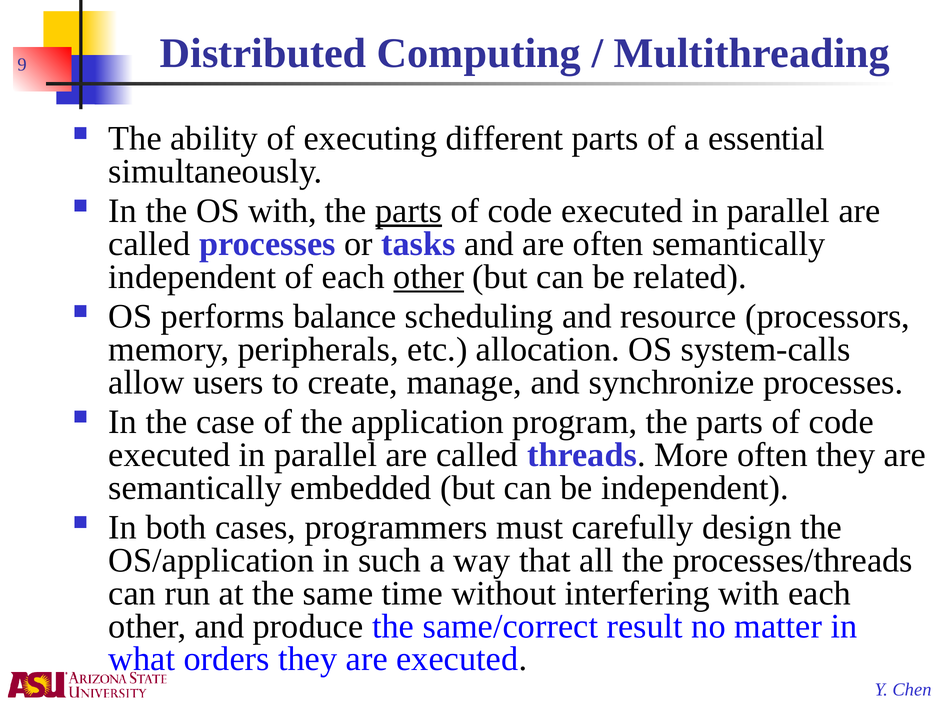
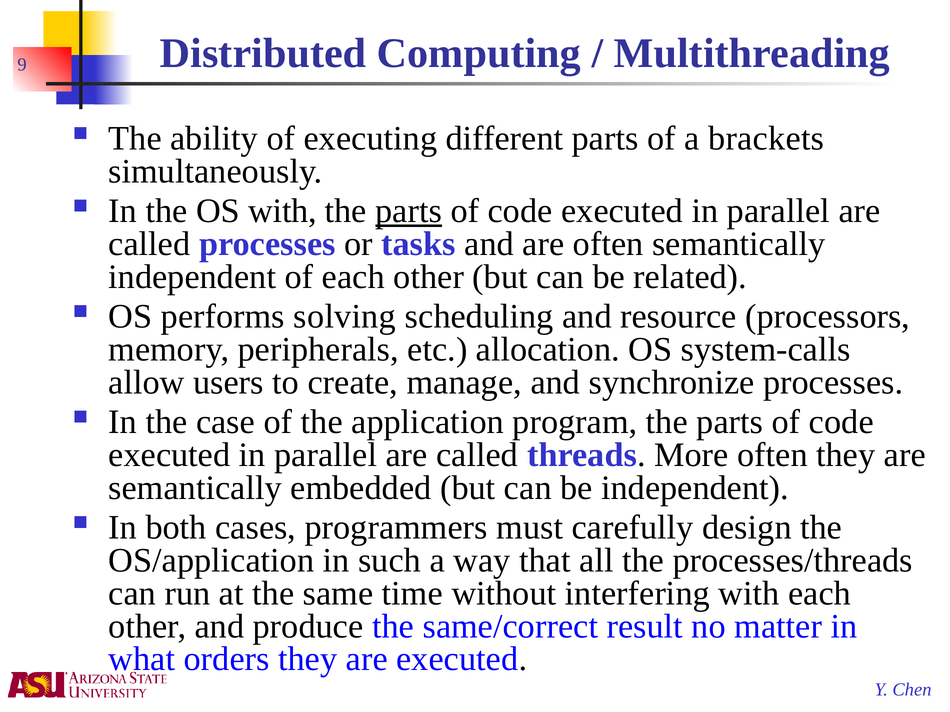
essential: essential -> brackets (766, 139)
other underline: present -> none (429, 277)
balance: balance -> solving (345, 317)
